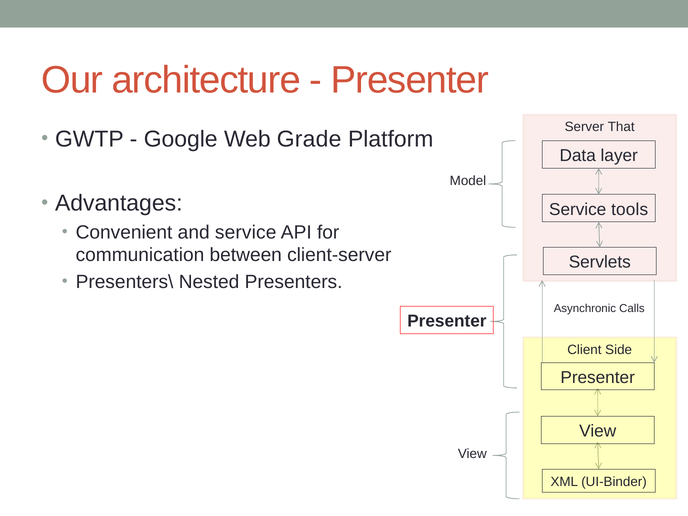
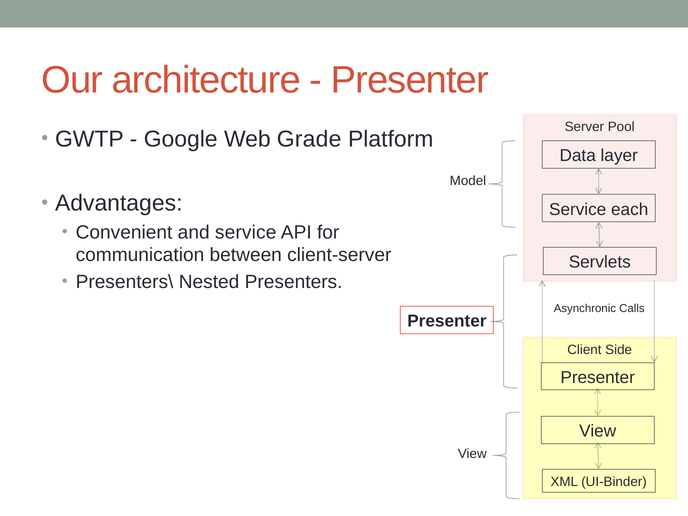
That: That -> Pool (621, 127)
tools: tools -> each (630, 209)
